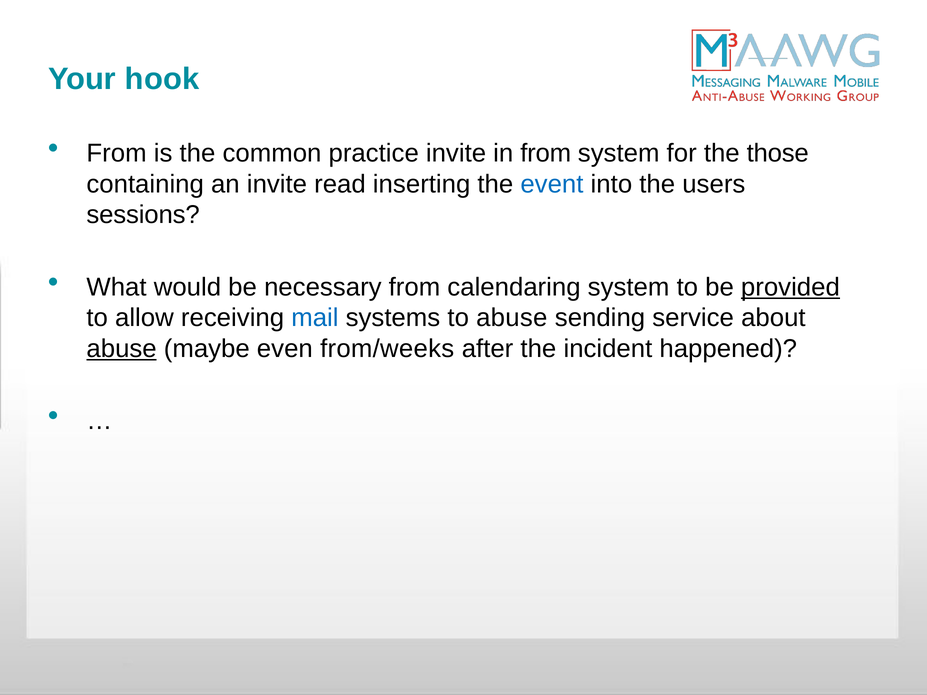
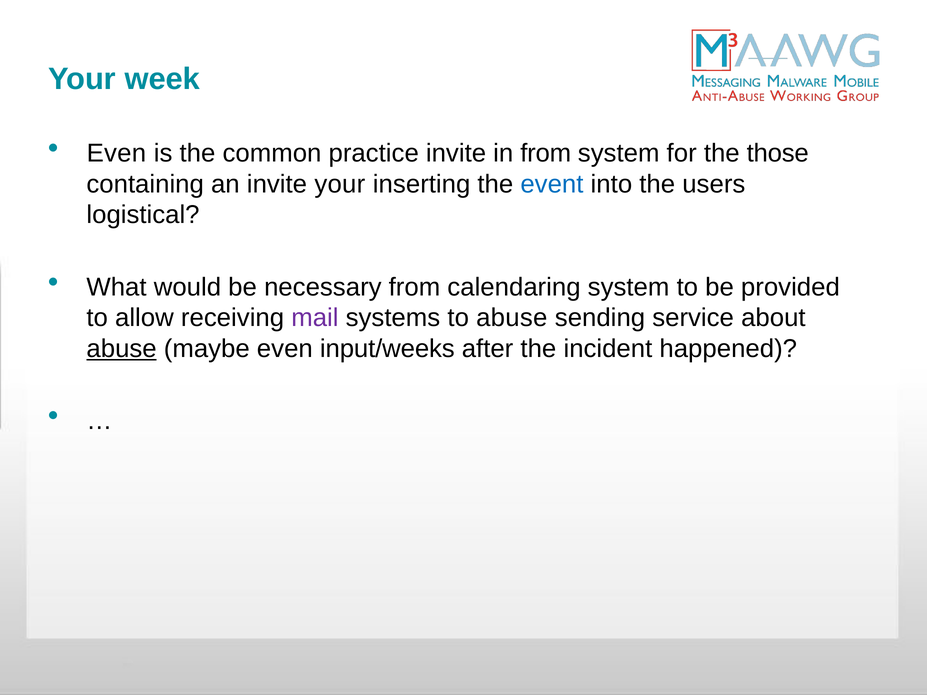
hook: hook -> week (162, 79)
From: From -> Even (116, 153)
invite read: read -> your (340, 184)
sessions: sessions -> logistical (143, 215)
provided underline: present -> none (790, 287)
mail colour: blue -> purple (315, 318)
from/weeks: from/weeks -> input/weeks (387, 349)
